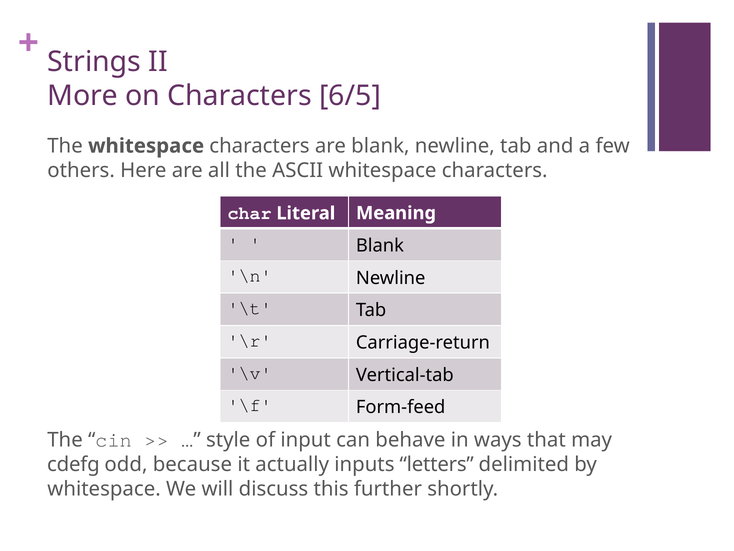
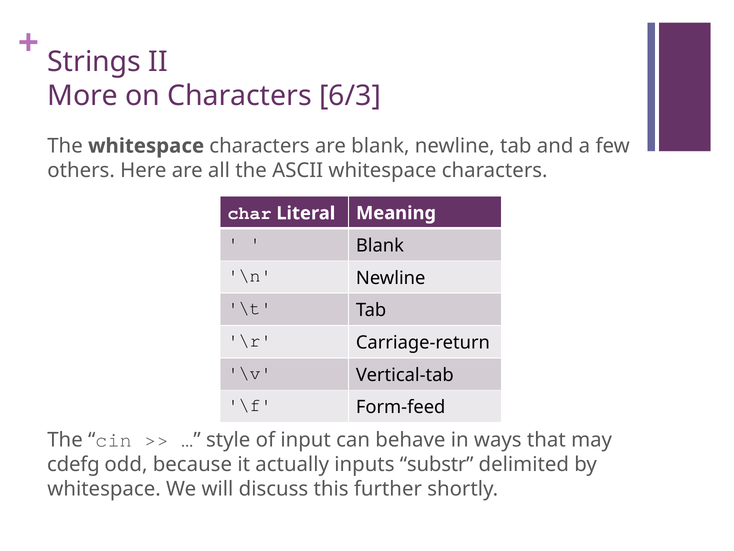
6/5: 6/5 -> 6/3 (350, 96)
letters: letters -> substr (437, 464)
